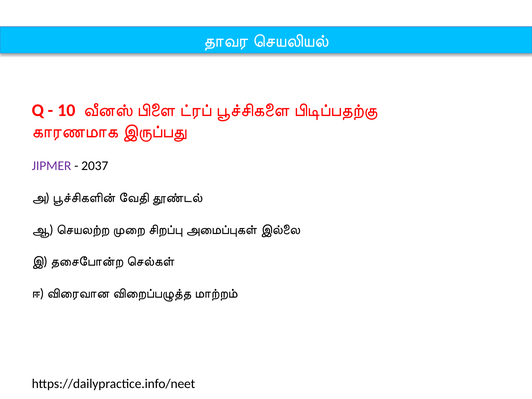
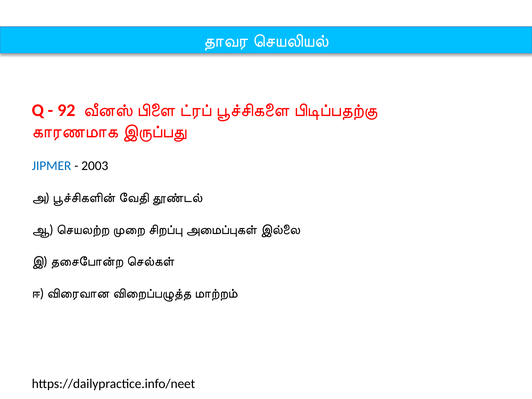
10: 10 -> 92 (66, 110)
JIPMER colour: purple -> blue (52, 166)
2037: 2037 -> 2003 (95, 166)
